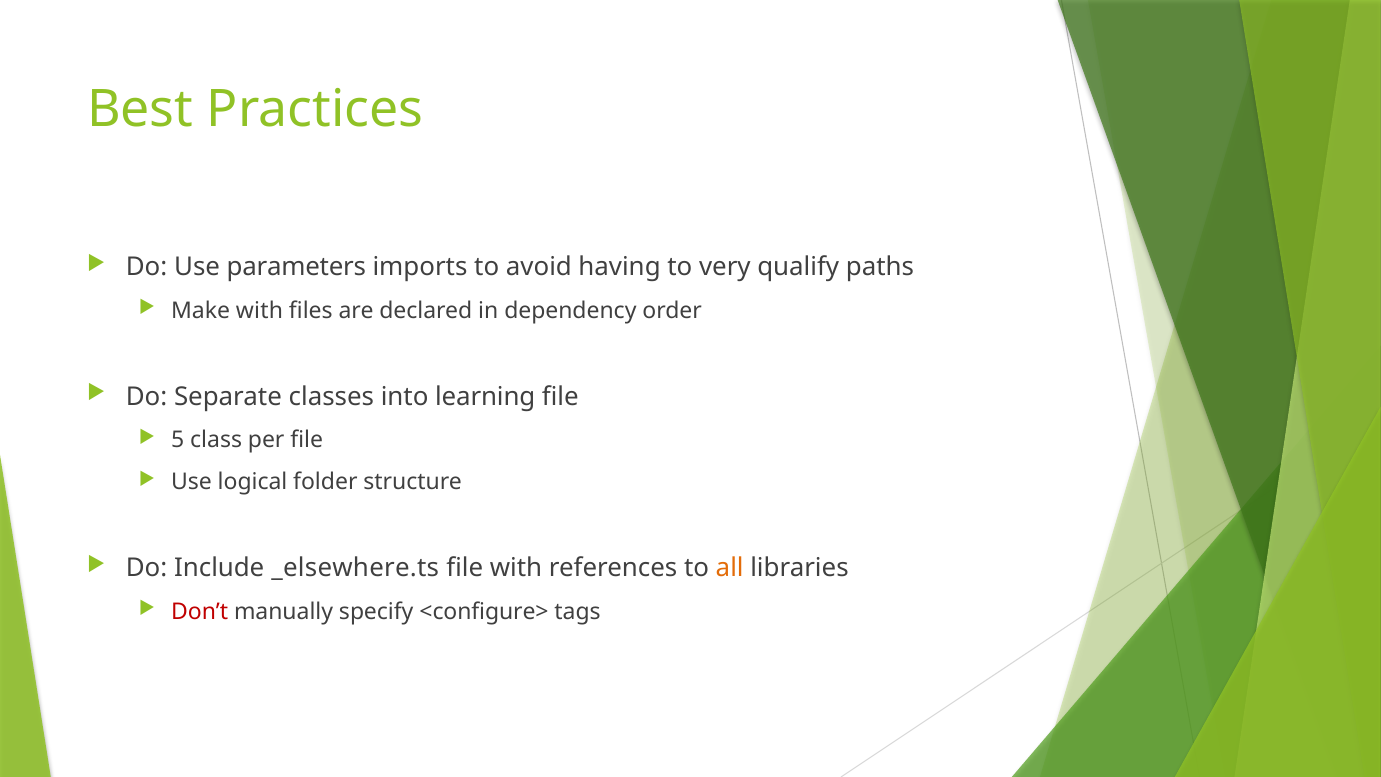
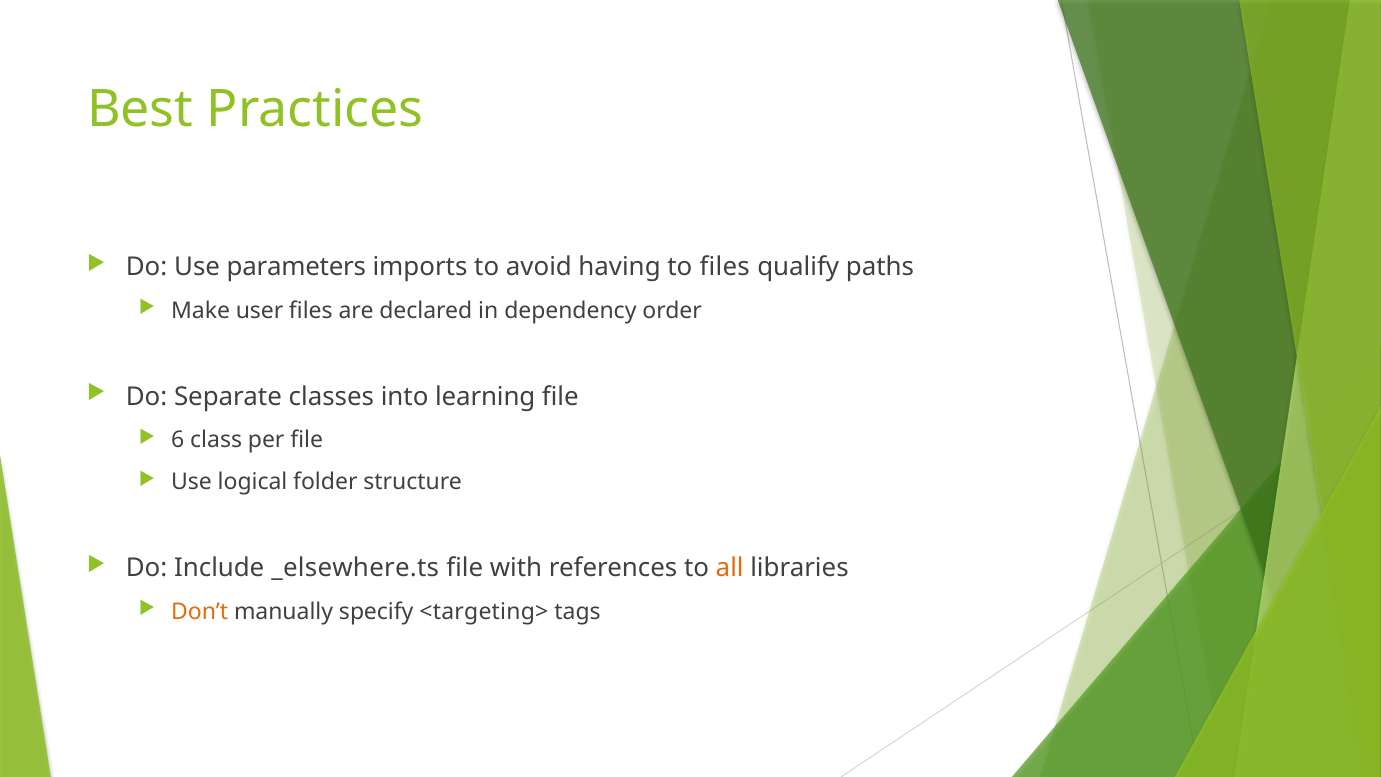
to very: very -> files (725, 267)
Make with: with -> user (260, 311)
5: 5 -> 6 (178, 440)
Don’t colour: red -> orange (200, 612)
<configure>: <configure> -> <targeting> (484, 612)
